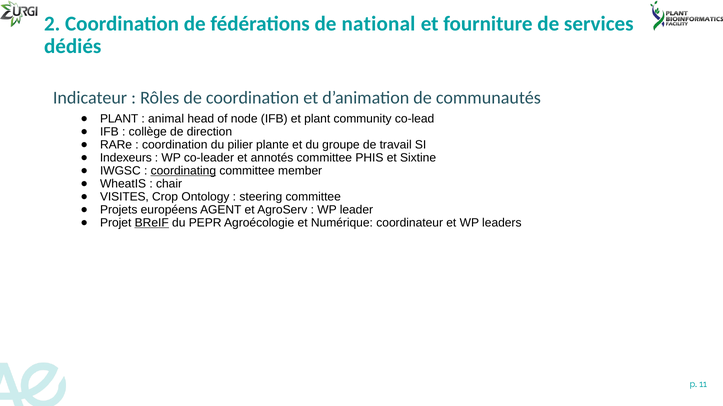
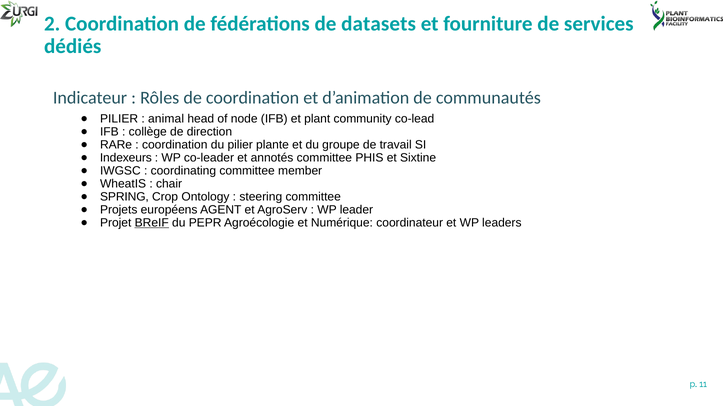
national: national -> datasets (379, 24)
PLANT: PLANT -> PILIER (119, 119)
coordinating underline: present -> none (183, 171)
VISITES: VISITES -> SPRING (124, 197)
